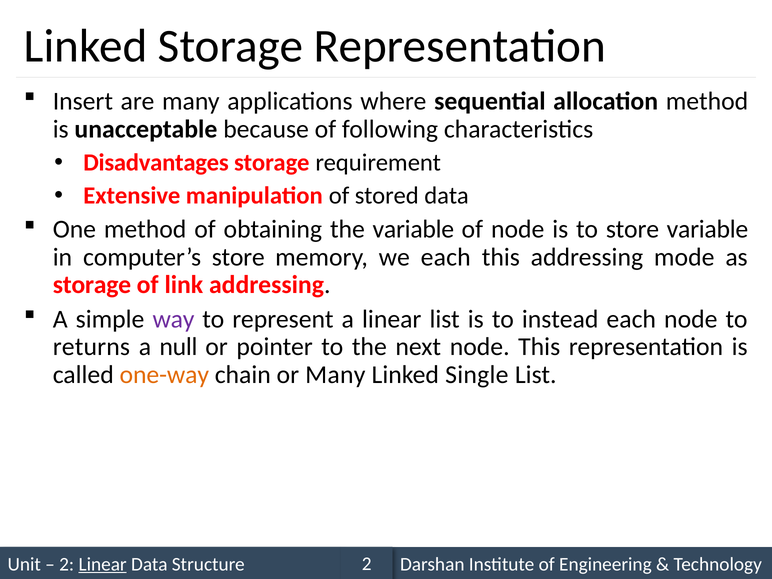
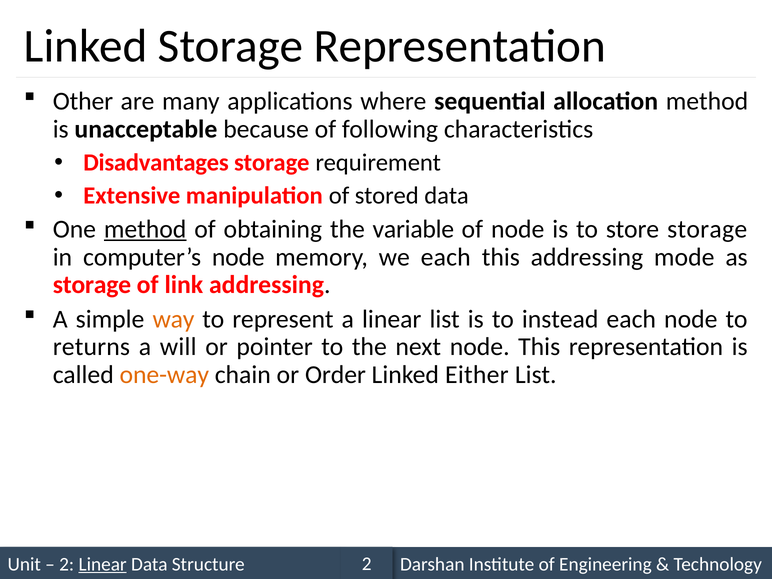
Insert: Insert -> Other (83, 101)
method underline: none -> present (145, 229)
store variable: variable -> storage (707, 229)
computer’s store: store -> node (238, 257)
way colour: purple -> orange (173, 319)
null: null -> will (178, 347)
or Many: Many -> Order (335, 375)
Single: Single -> Either (477, 375)
